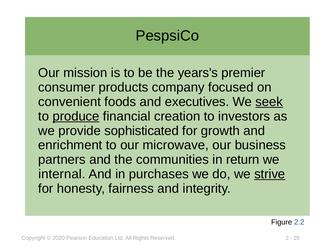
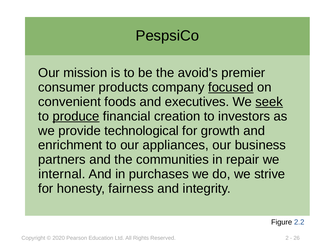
years's: years's -> avoid's (198, 73)
focused underline: none -> present (231, 88)
sophisticated: sophisticated -> technological (142, 131)
microwave: microwave -> appliances (176, 145)
return: return -> repair (243, 160)
strive underline: present -> none (270, 174)
